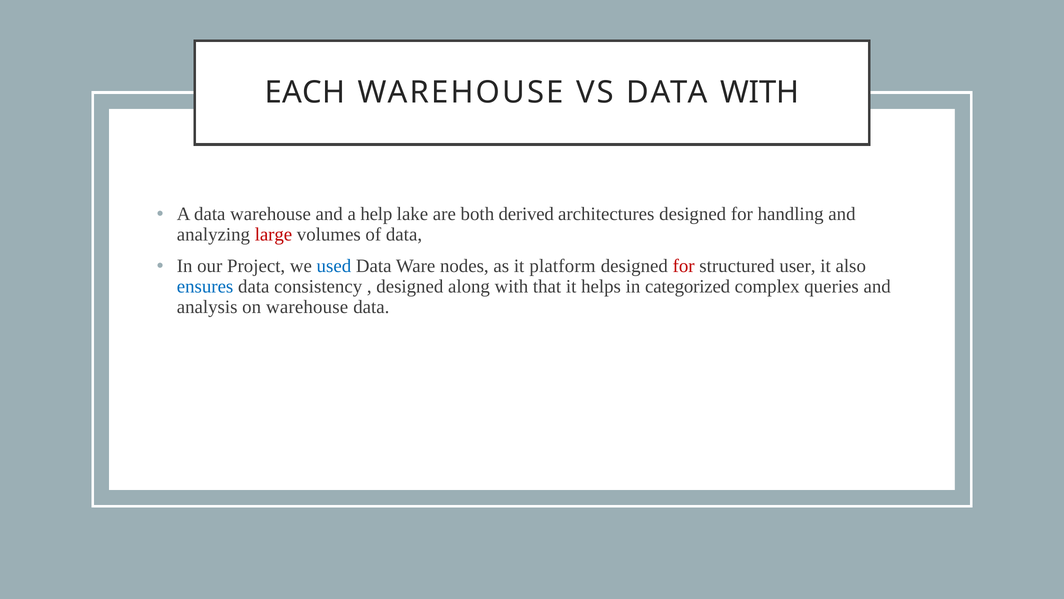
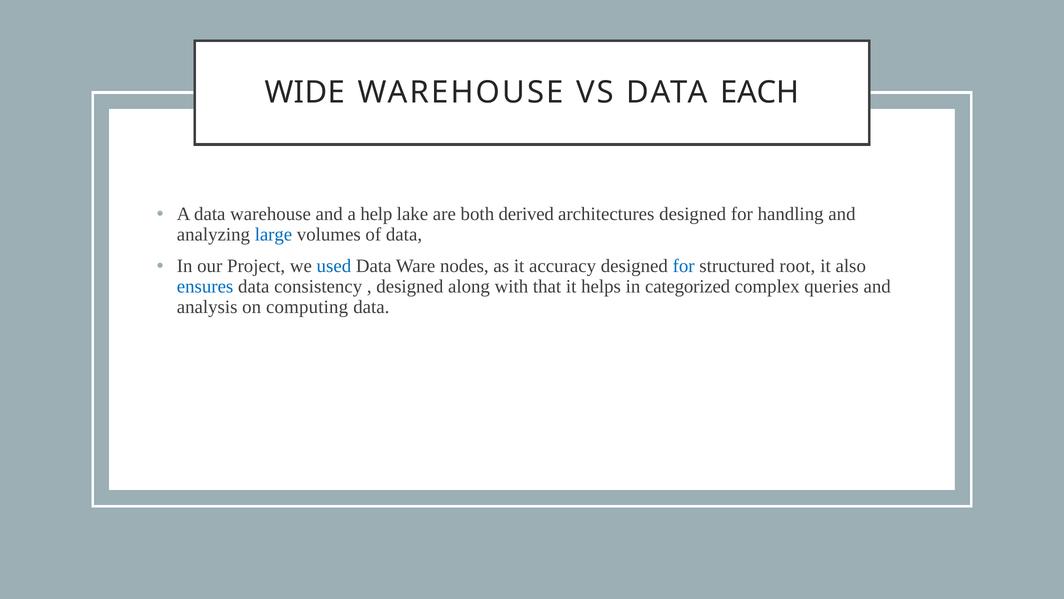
EACH: EACH -> WIDE (305, 92)
DATA WITH: WITH -> EACH (760, 92)
large colour: red -> blue (273, 234)
platform: platform -> accuracy (563, 266)
for colour: red -> blue (684, 266)
user: user -> root (797, 266)
on warehouse: warehouse -> computing (307, 307)
